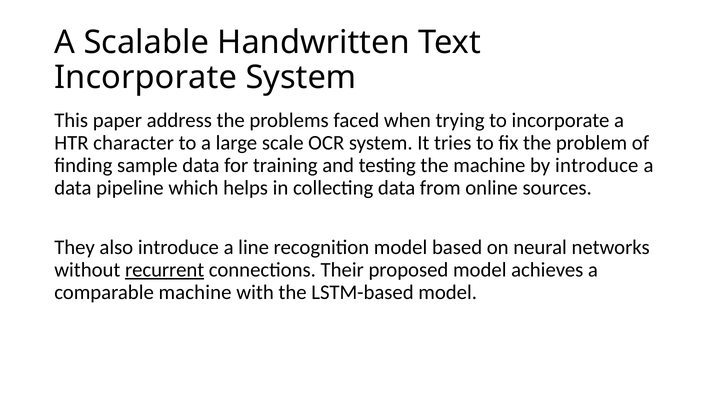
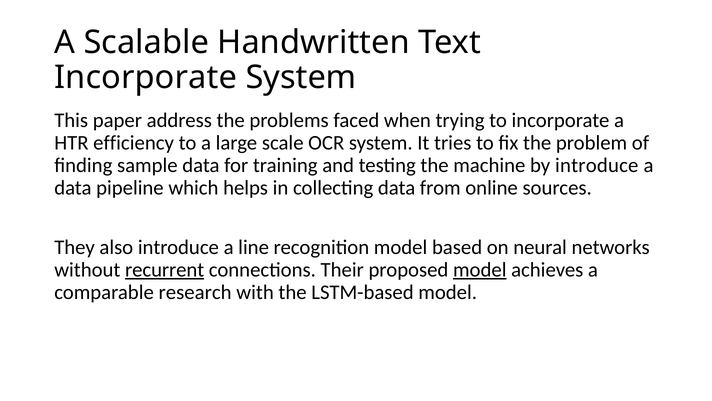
character: character -> efficiency (134, 143)
model underline: none -> present (480, 269)
comparable machine: machine -> research (195, 292)
